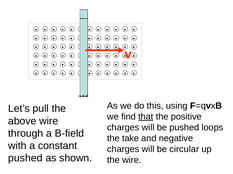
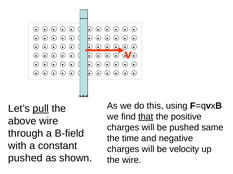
pull underline: none -> present (41, 109)
loops: loops -> same (212, 128)
take: take -> time (131, 139)
circular: circular -> velocity (184, 150)
